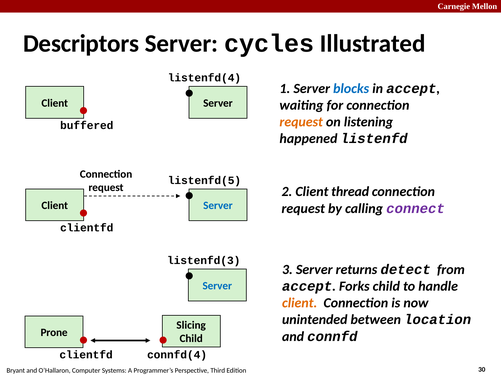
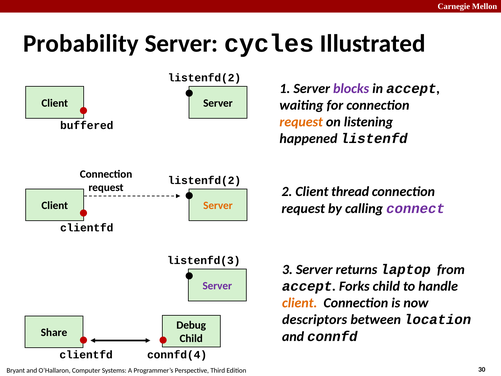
Descriptors: Descriptors -> Probability (81, 44)
listenfd(4: listenfd(4 -> listenfd(2 (204, 78)
blocks colour: blue -> purple (351, 88)
listenfd(5: listenfd(5 -> listenfd(2 (204, 180)
Server colour: blue -> orange (218, 205)
detect: detect -> laptop (406, 269)
Server colour: blue -> purple (217, 286)
unintended: unintended -> descriptors (315, 319)
Slicing: Slicing -> Debug (191, 325)
Prone: Prone -> Share (54, 332)
